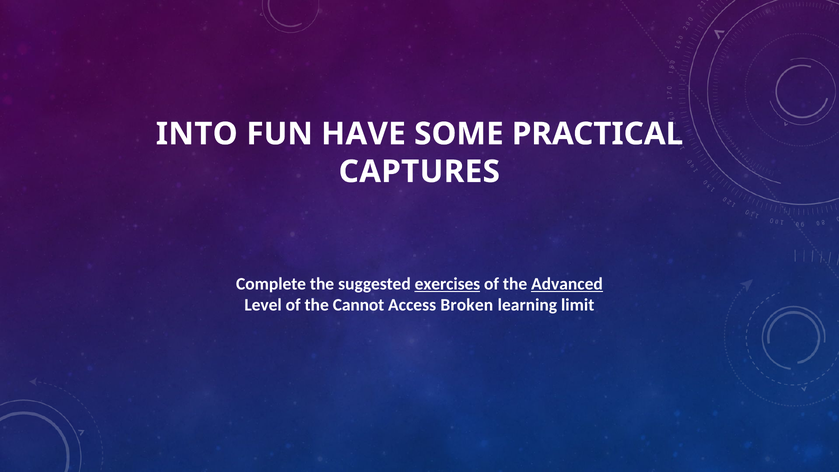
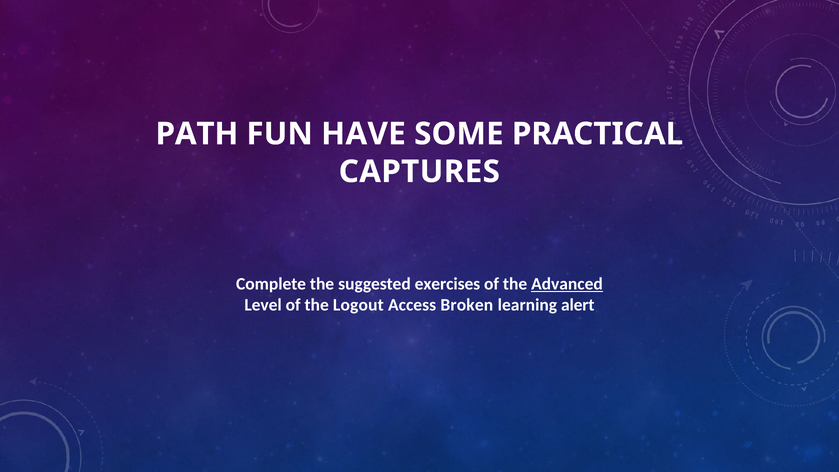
INTO: INTO -> PATH (197, 134)
exercises underline: present -> none (447, 284)
Cannot: Cannot -> Logout (358, 305)
limit: limit -> alert (578, 305)
